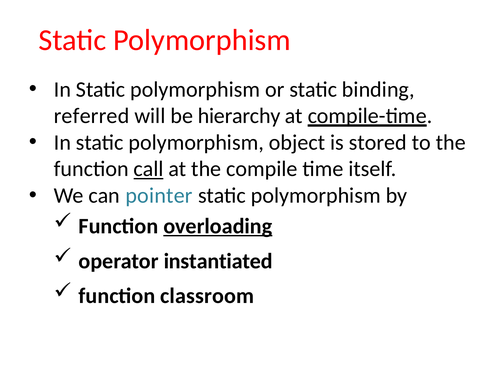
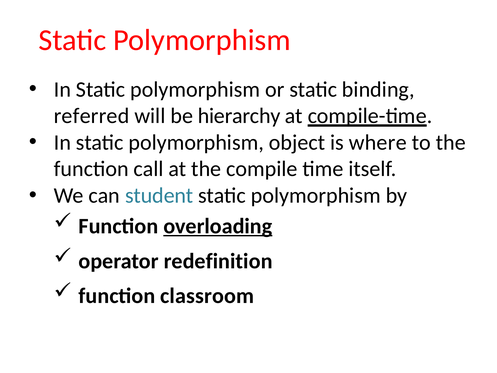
stored: stored -> where (378, 142)
call underline: present -> none (149, 169)
pointer: pointer -> student (159, 195)
instantiated: instantiated -> redefinition (218, 261)
